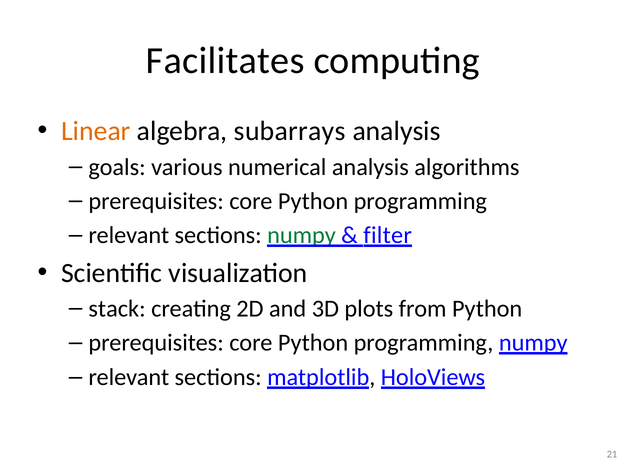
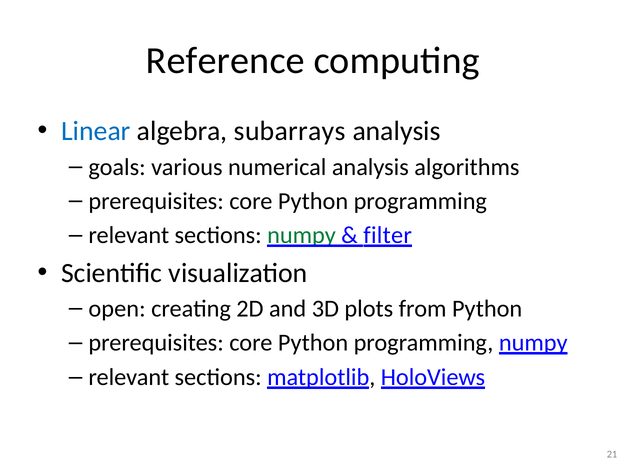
Facilitates: Facilitates -> Reference (225, 61)
Linear colour: orange -> blue (96, 131)
stack: stack -> open (117, 309)
